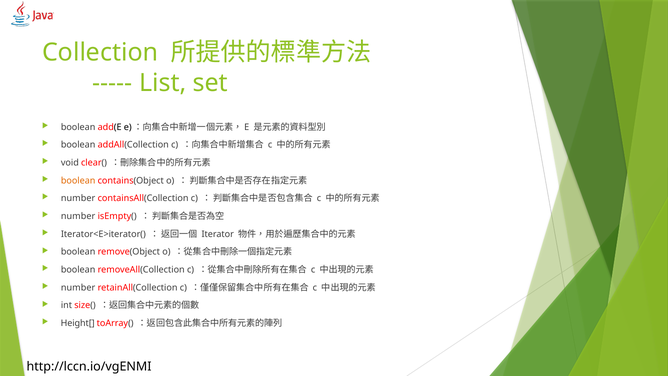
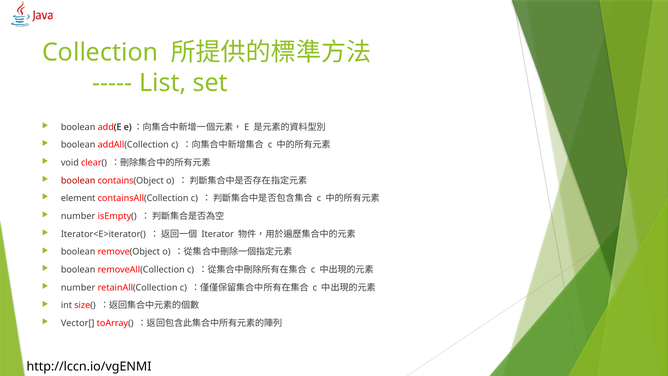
boolean colour: orange -> red (78, 180)
number: number -> element (78, 198)
Height[: Height[ -> Vector[ (78, 323)
